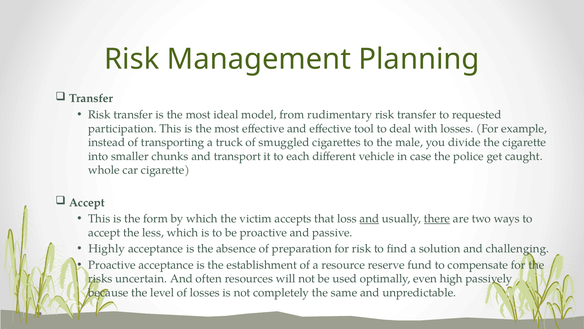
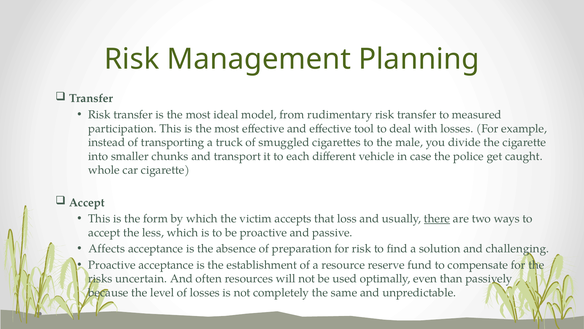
requested: requested -> measured (477, 115)
and underline: present -> none (369, 218)
Highly: Highly -> Affects (107, 248)
high: high -> than (451, 278)
